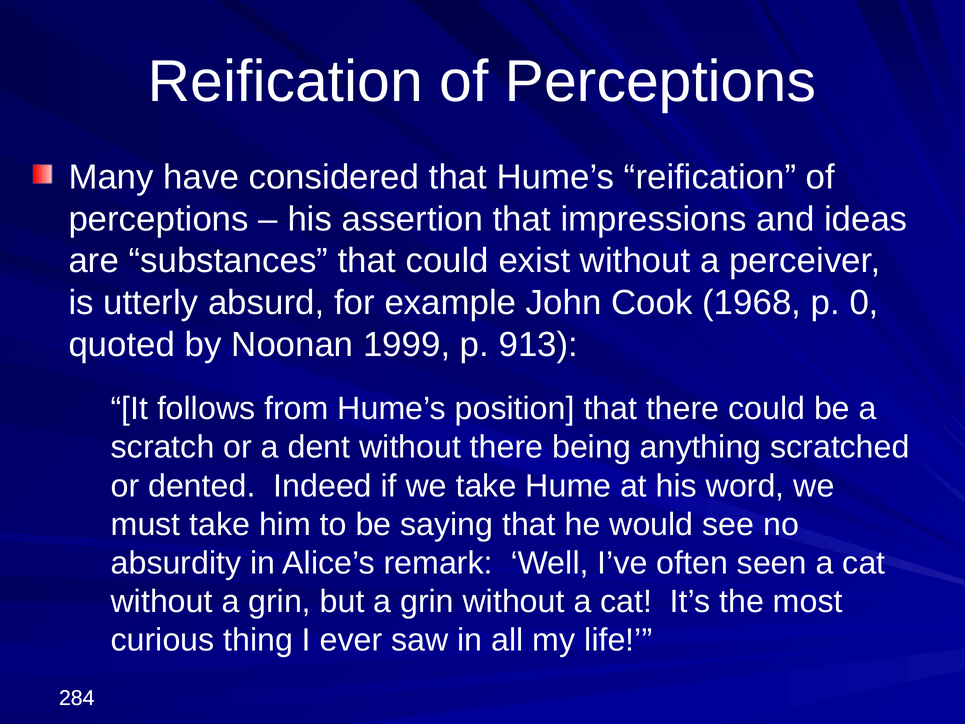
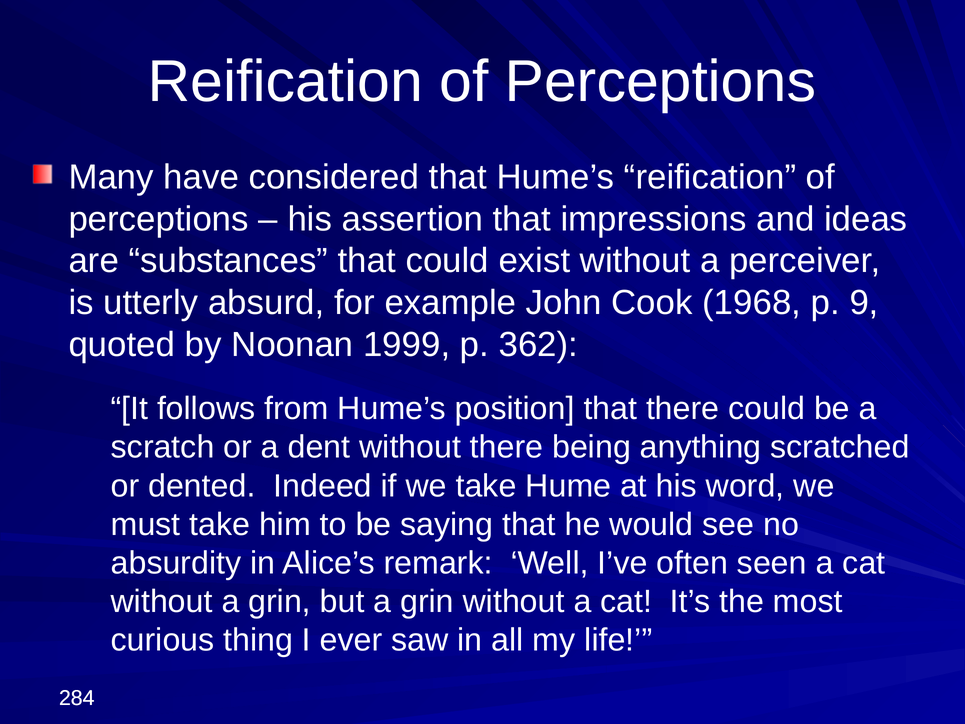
0: 0 -> 9 (864, 303)
913: 913 -> 362 (538, 344)
